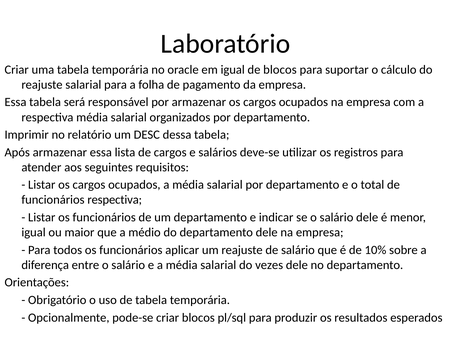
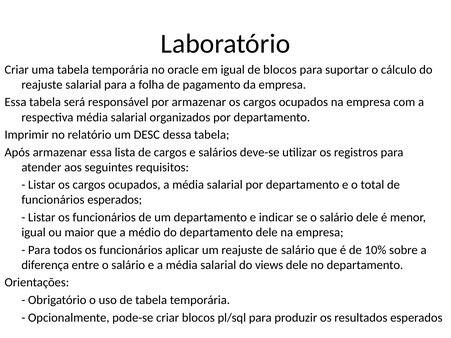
funcionários respectiva: respectiva -> esperados (115, 200)
vezes: vezes -> views (269, 265)
